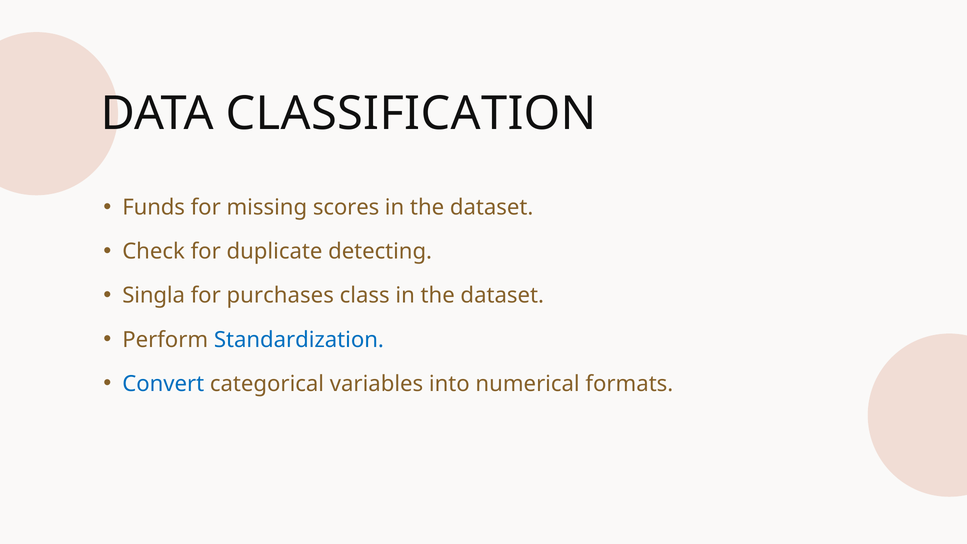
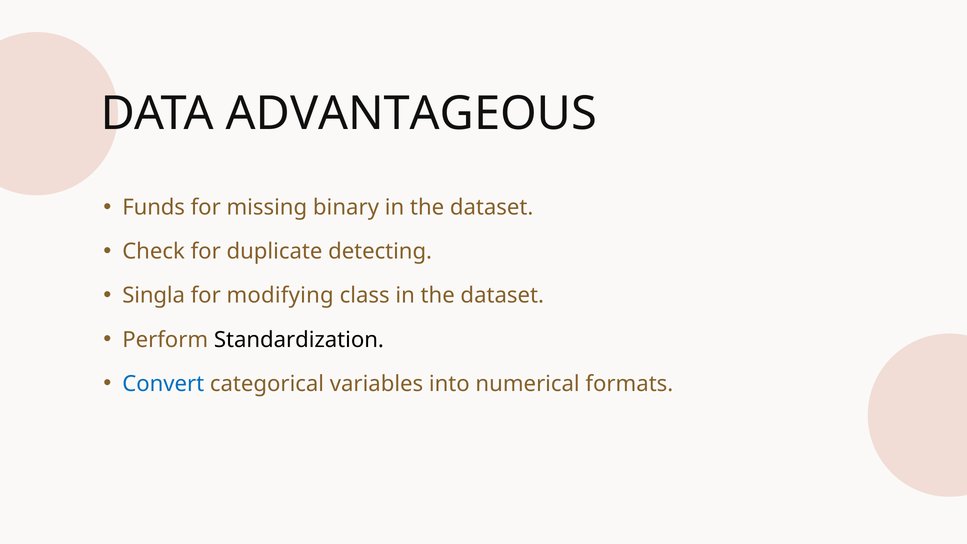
CLASSIFICATION: CLASSIFICATION -> ADVANTAGEOUS (411, 114)
scores: scores -> binary (346, 207)
purchases: purchases -> modifying (280, 296)
Standardization colour: blue -> black (299, 340)
